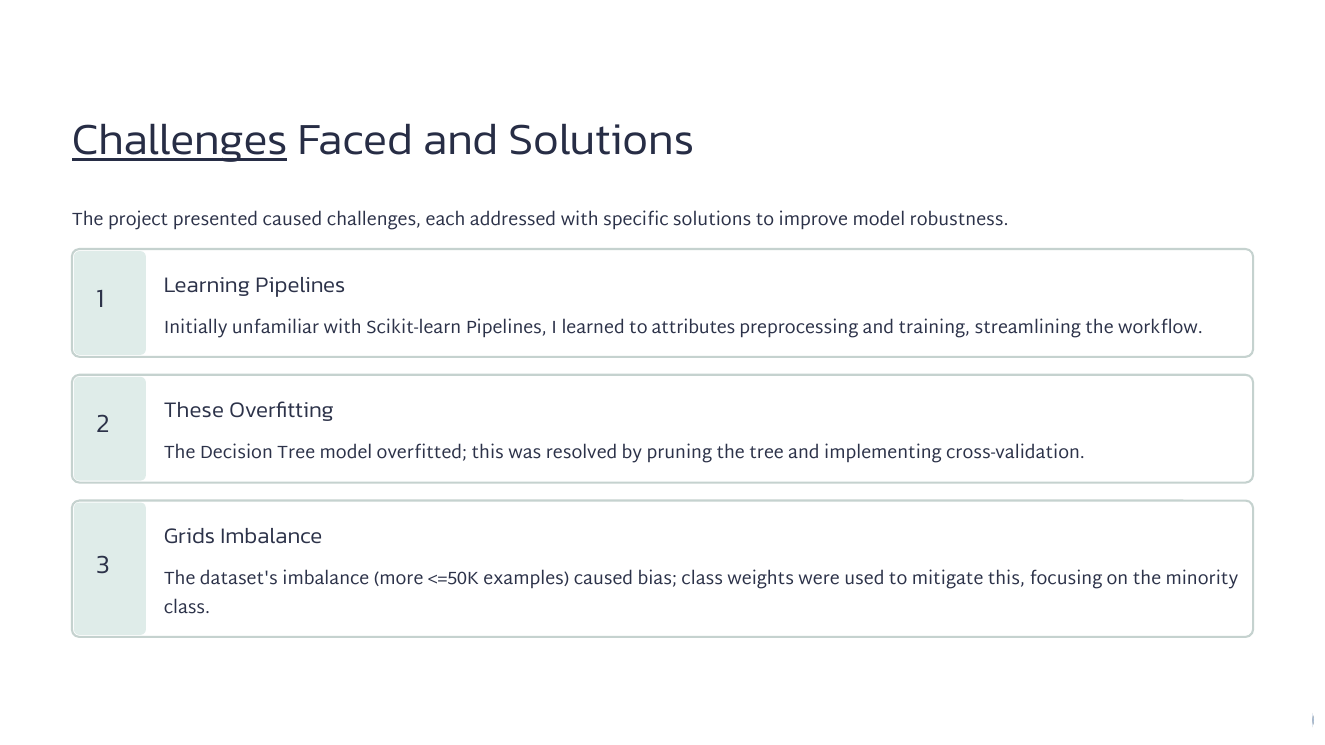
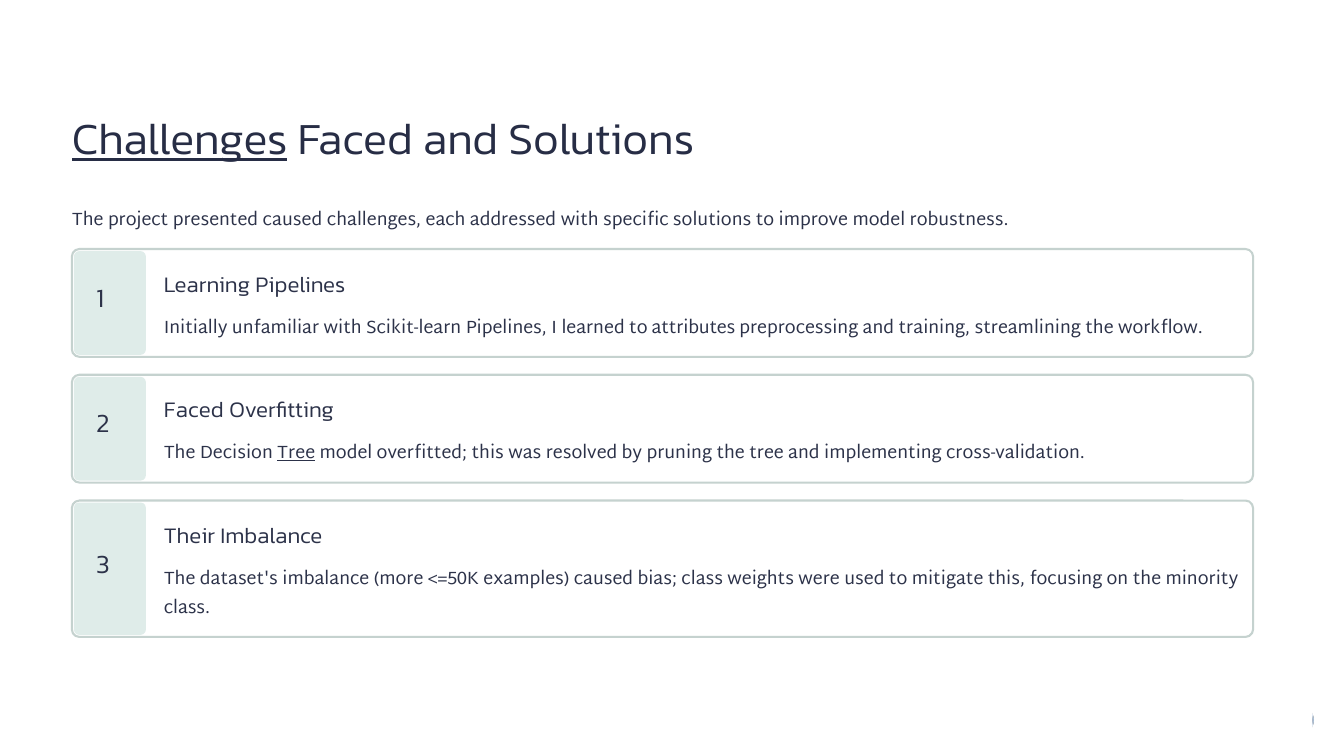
These: These -> Faced (194, 411)
Tree underline: none -> present (296, 453)
Grids: Grids -> Their (189, 536)
